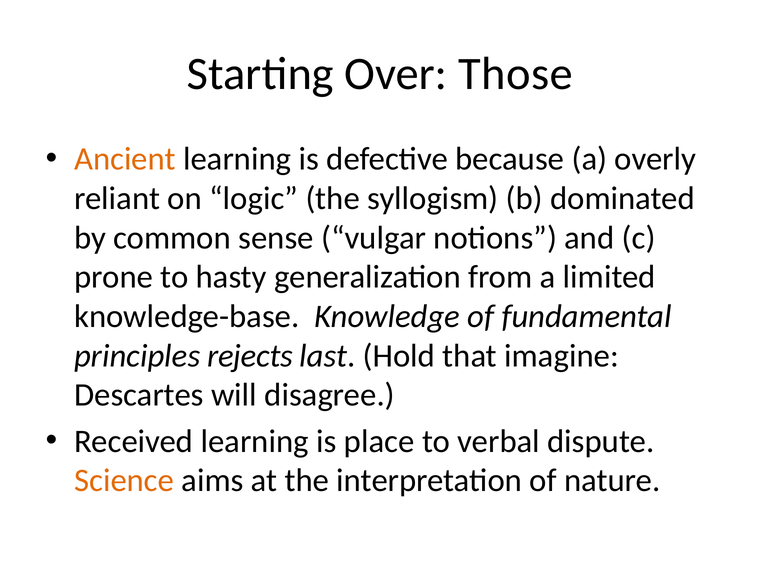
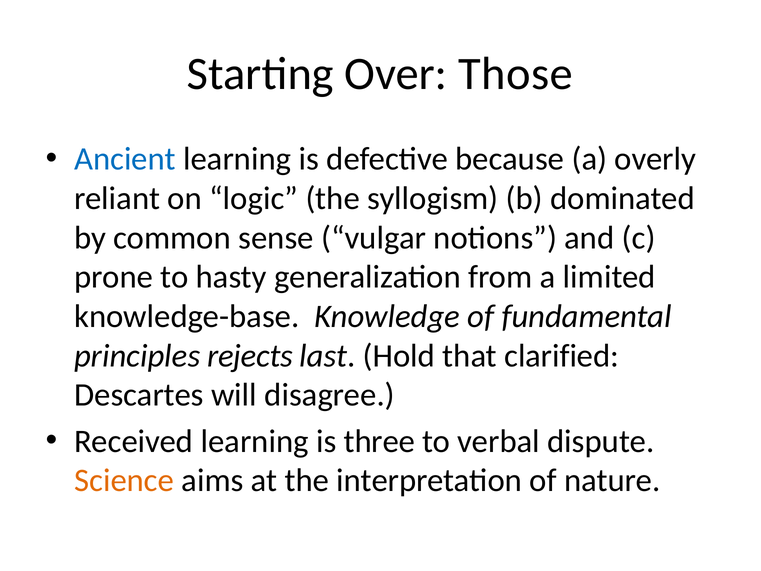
Ancient colour: orange -> blue (125, 159)
imagine: imagine -> clarified (562, 356)
place: place -> three (379, 441)
